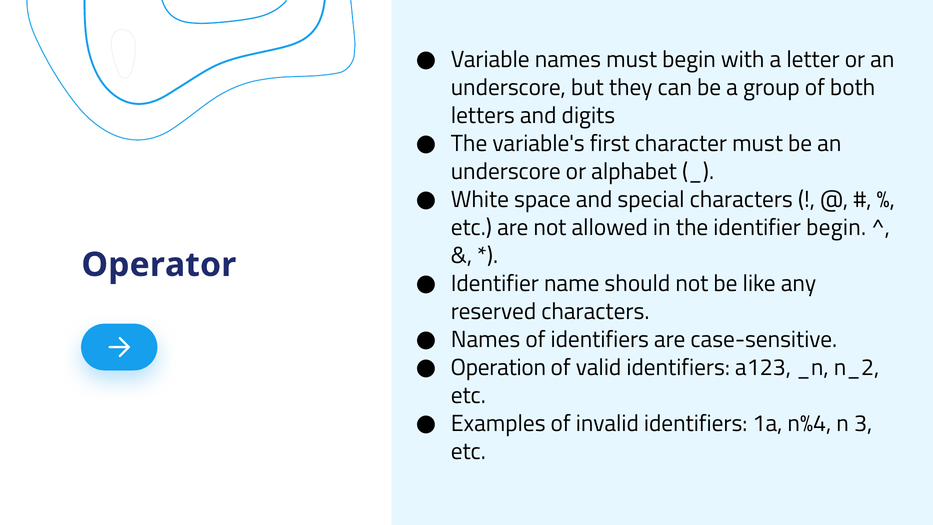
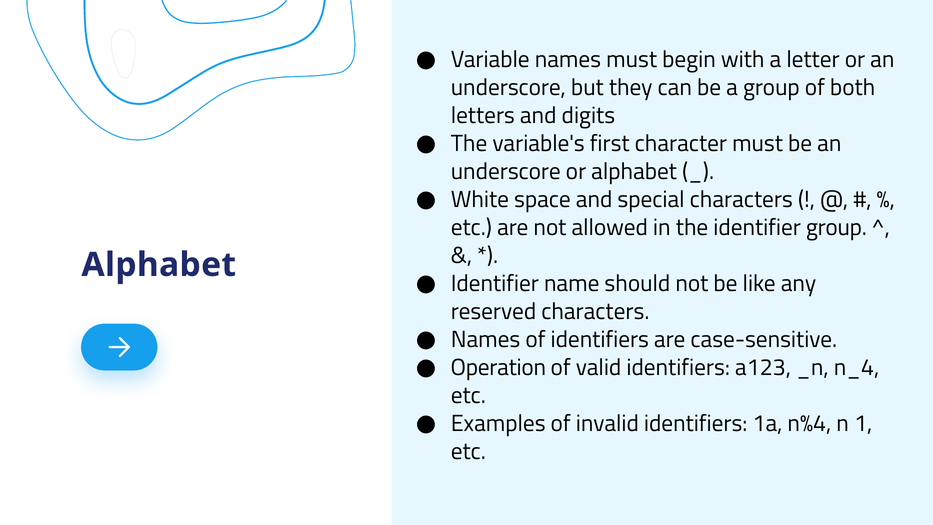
identifier begin: begin -> group (836, 228)
Operator: Operator -> Alphabet (159, 265)
n_2: n_2 -> n_4 (856, 368)
3: 3 -> 1 (863, 424)
